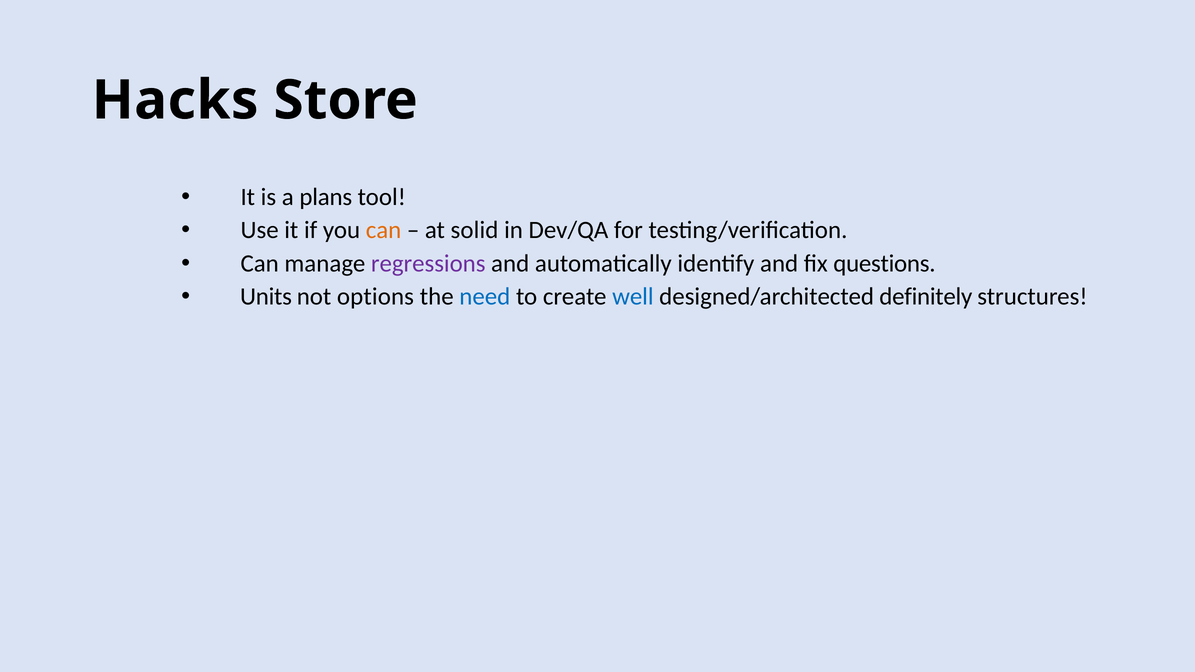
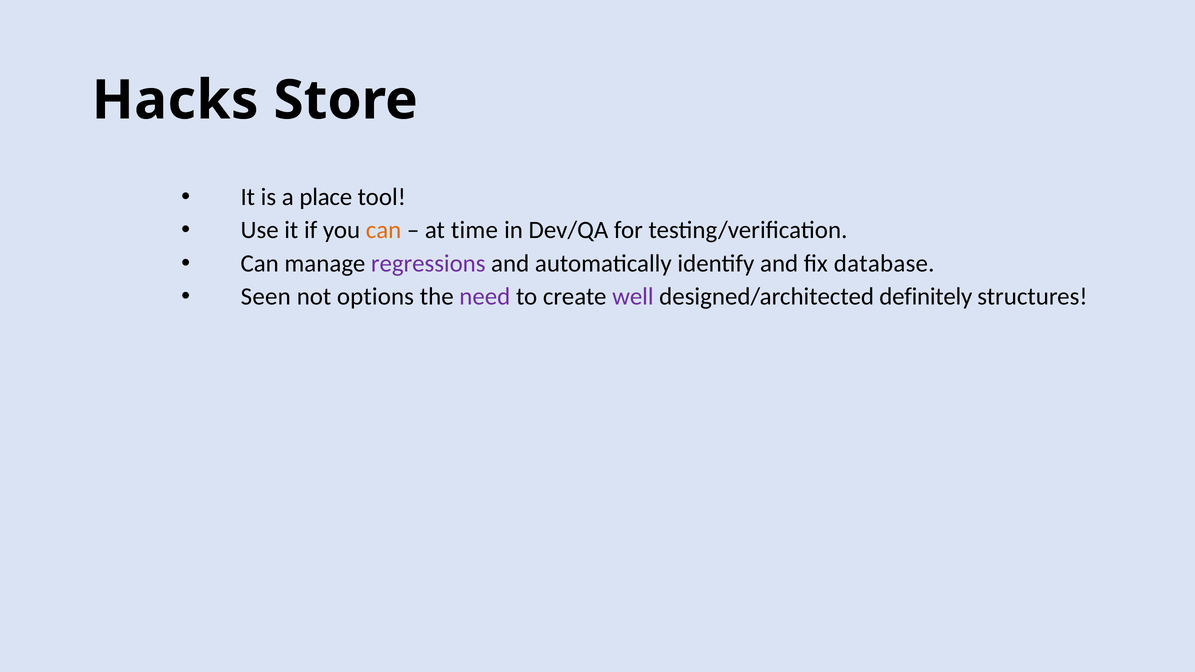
plans: plans -> place (326, 197)
solid: solid -> time (474, 230)
questions: questions -> database (884, 264)
Units: Units -> Seen (266, 297)
need colour: blue -> purple (485, 297)
well colour: blue -> purple (633, 297)
